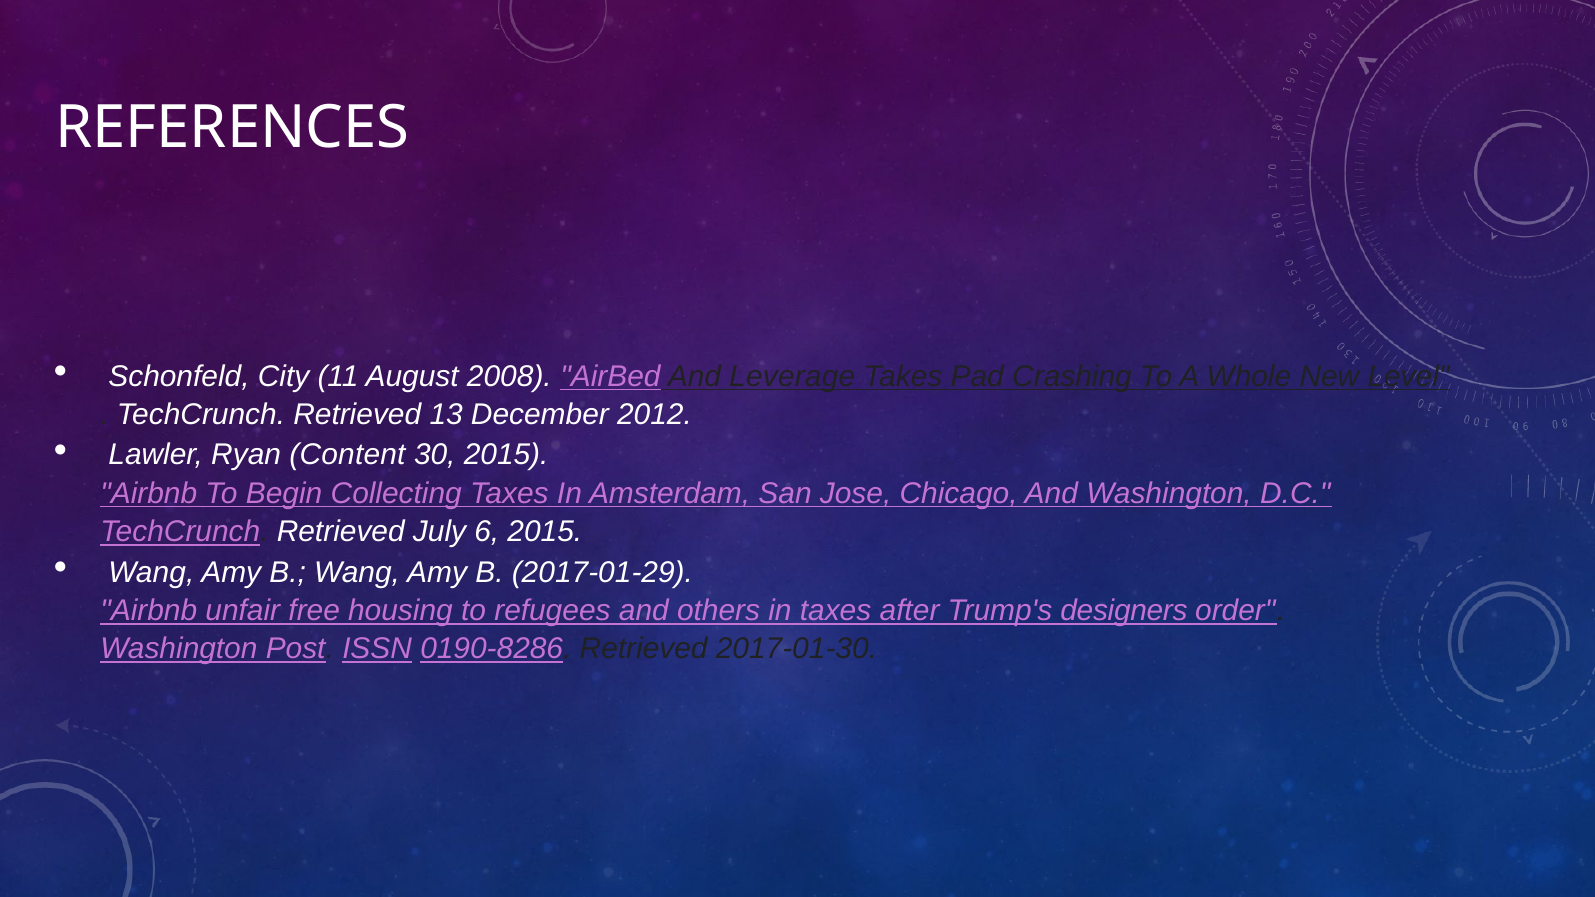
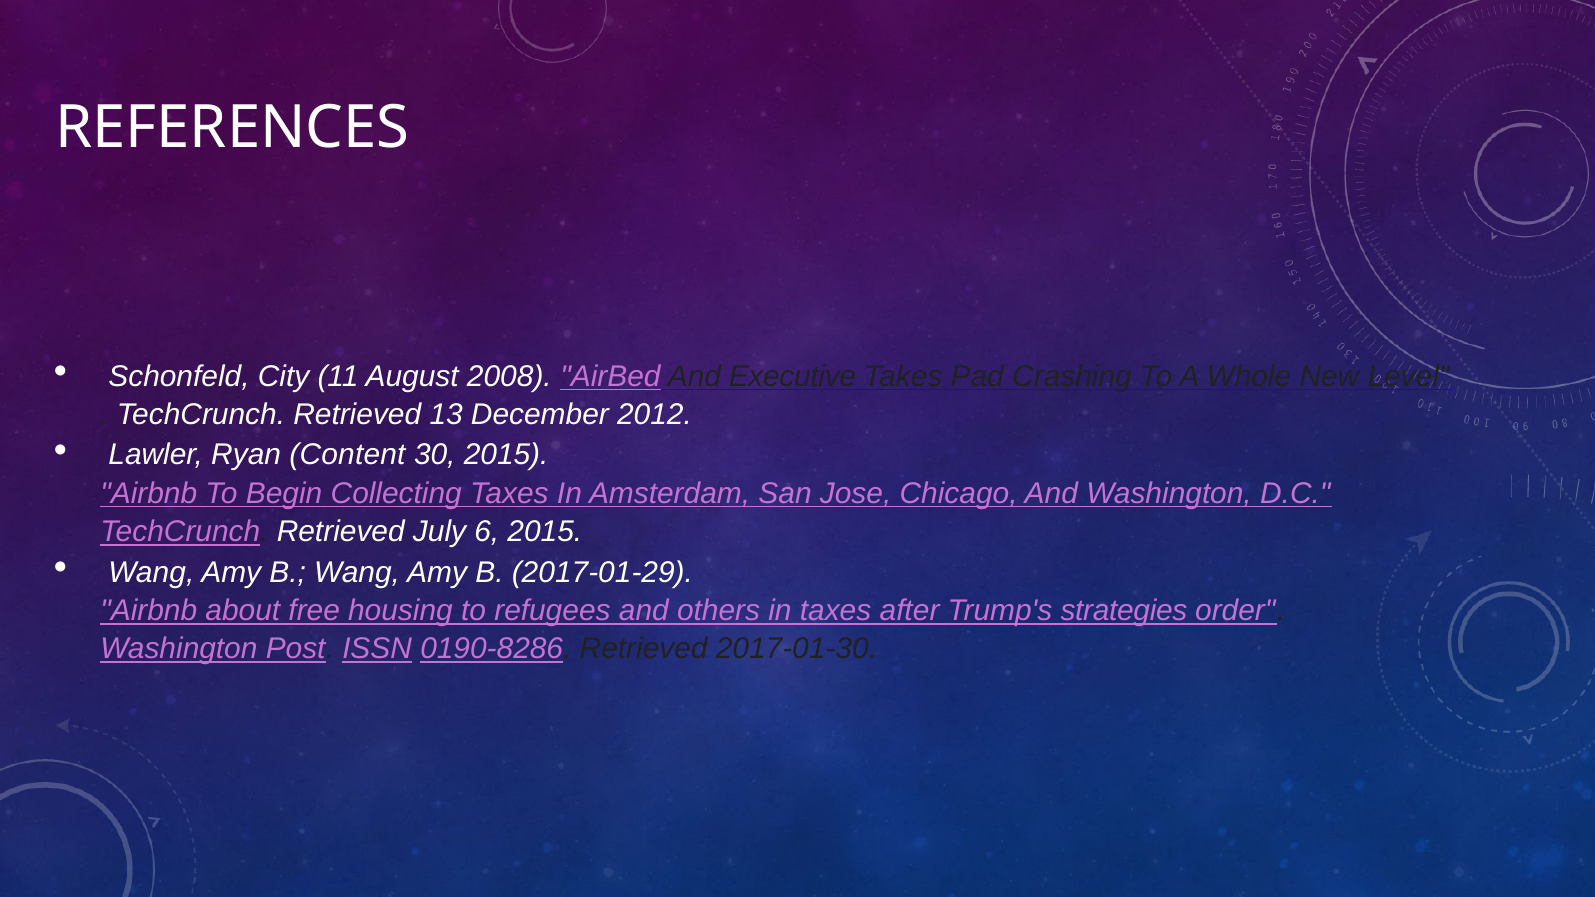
Leverage: Leverage -> Executive (792, 376)
unfair: unfair -> about (243, 611)
designers: designers -> strategies (1124, 611)
